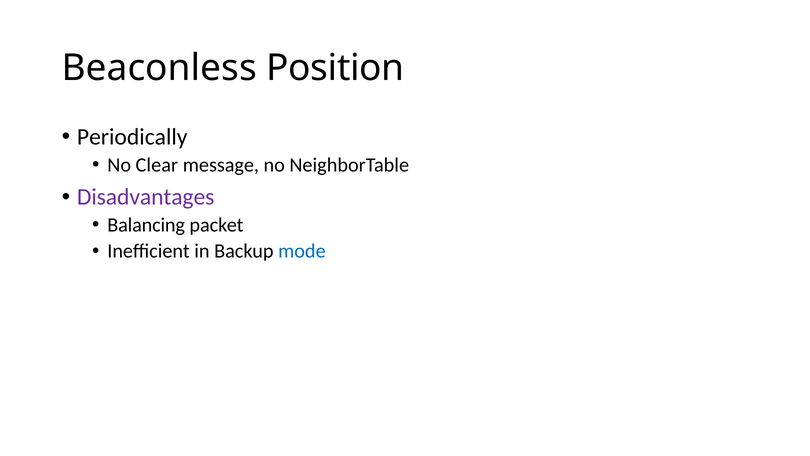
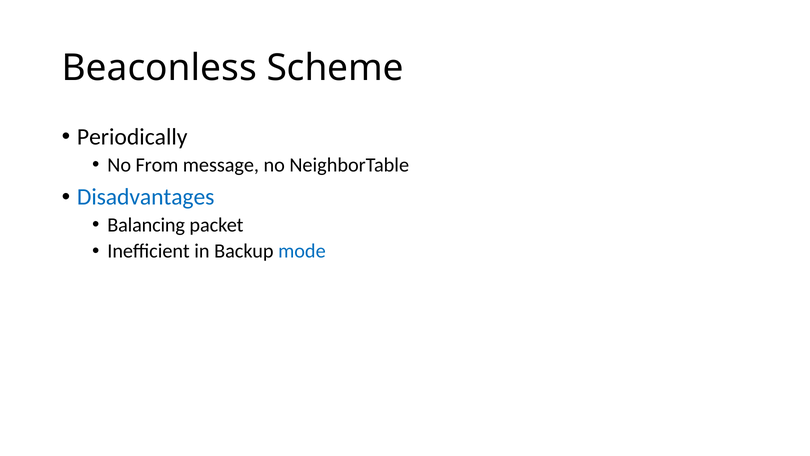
Position: Position -> Scheme (335, 68)
Clear: Clear -> From (157, 165)
Disadvantages colour: purple -> blue (146, 197)
